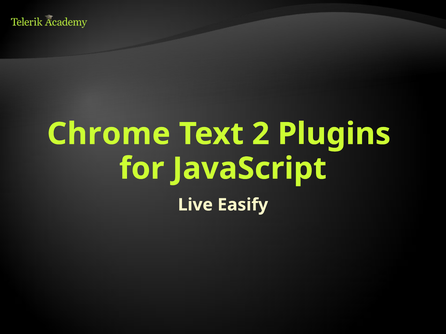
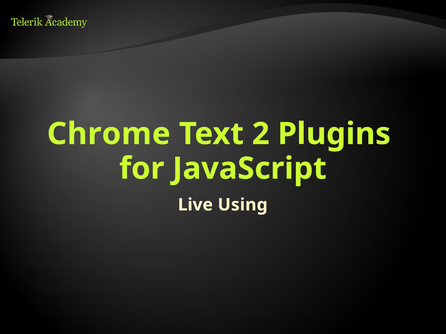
Easify: Easify -> Using (243, 205)
